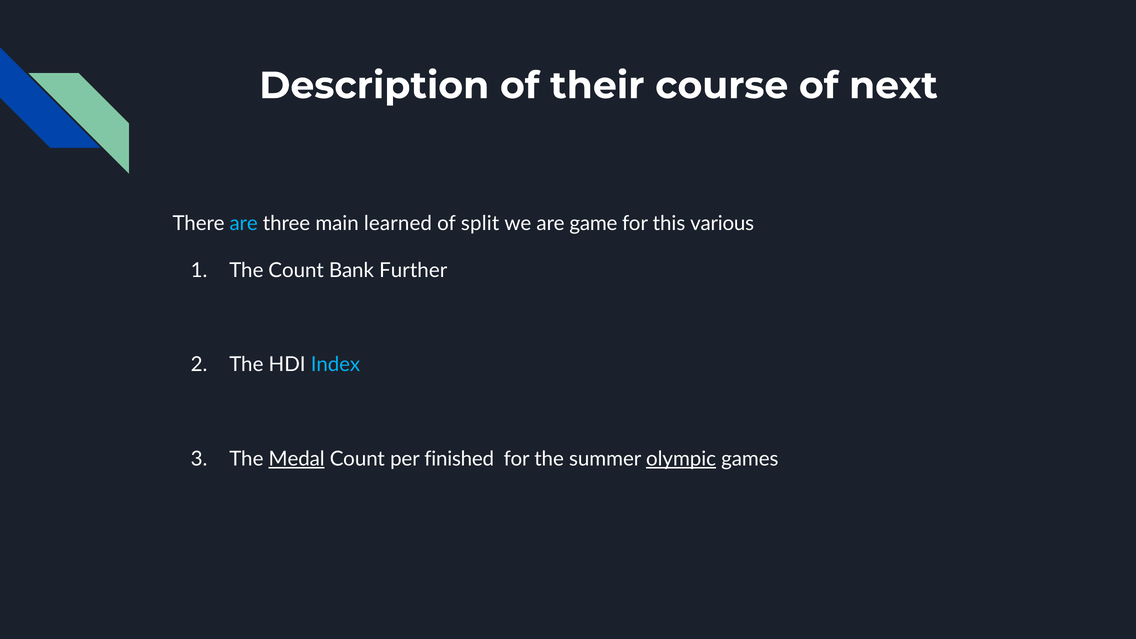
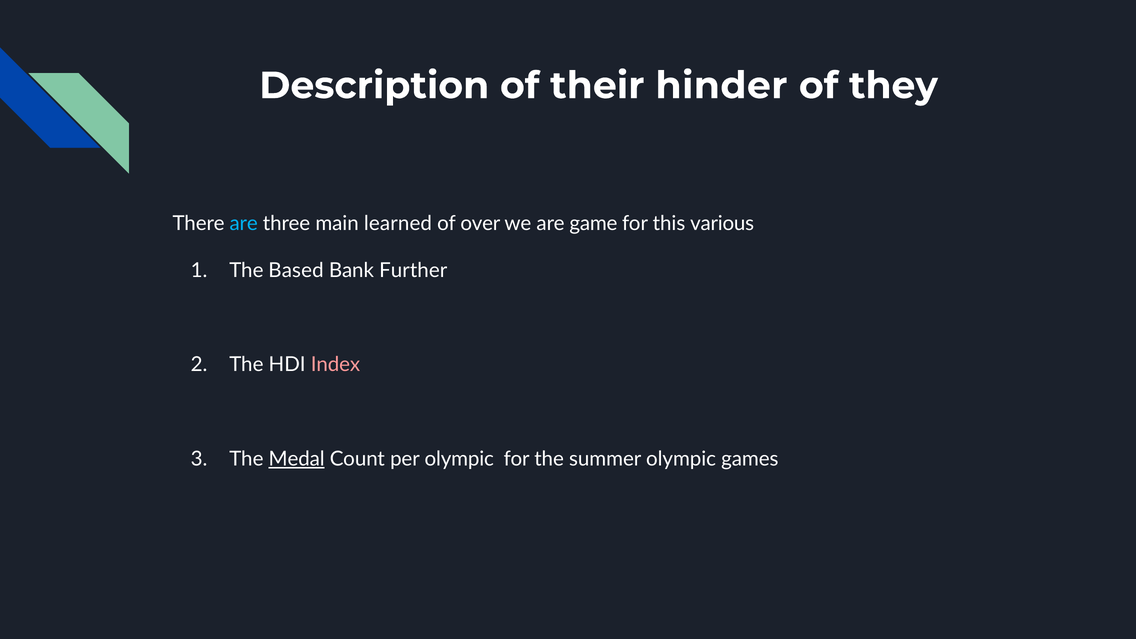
course: course -> hinder (722, 86)
next: next -> they (893, 86)
split: split -> over (480, 223)
The Count: Count -> Based (296, 271)
Index colour: light blue -> pink (335, 365)
per finished: finished -> olympic (459, 459)
olympic underline: present -> none (681, 459)
